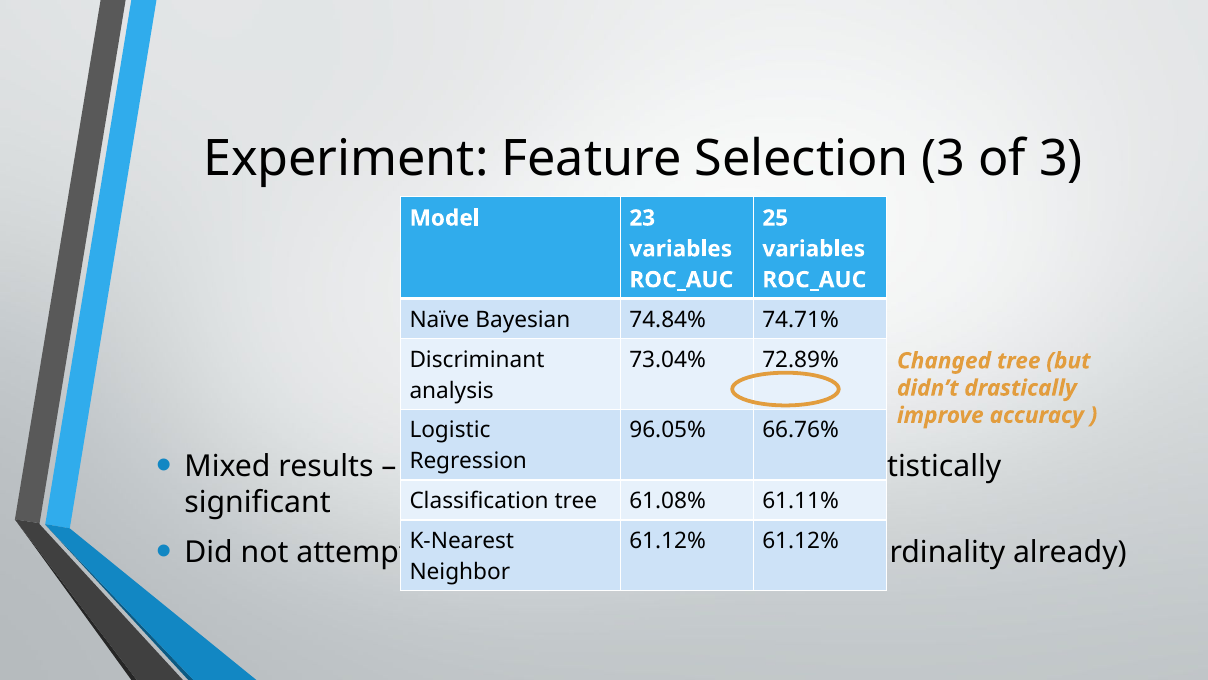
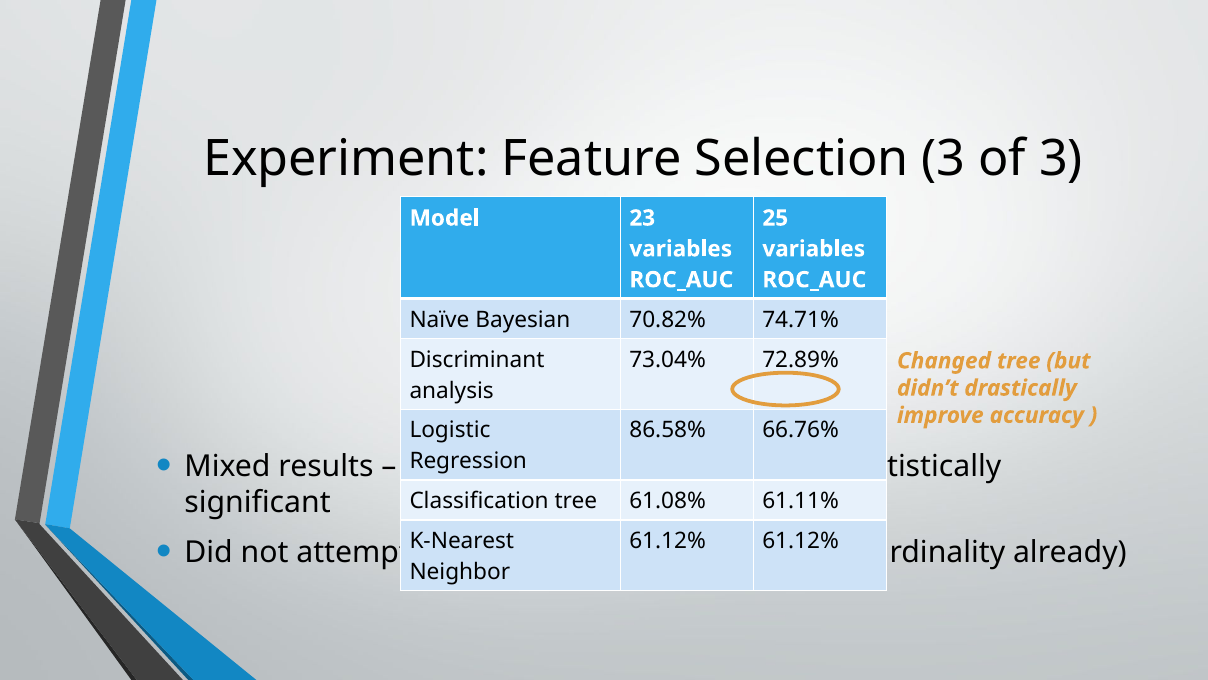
74.84%: 74.84% -> 70.82% (668, 320)
96.05%: 96.05% -> 86.58% (668, 430)
